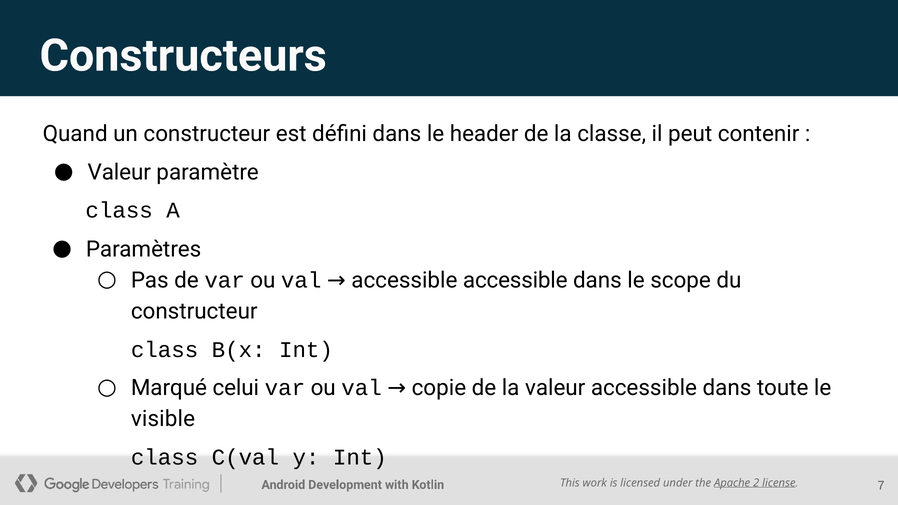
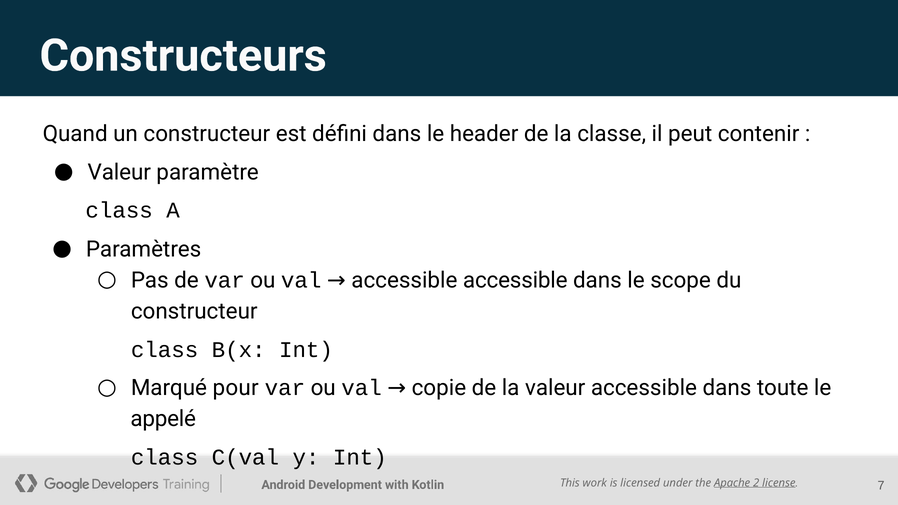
celui: celui -> pour (236, 388)
visible: visible -> appelé (163, 419)
